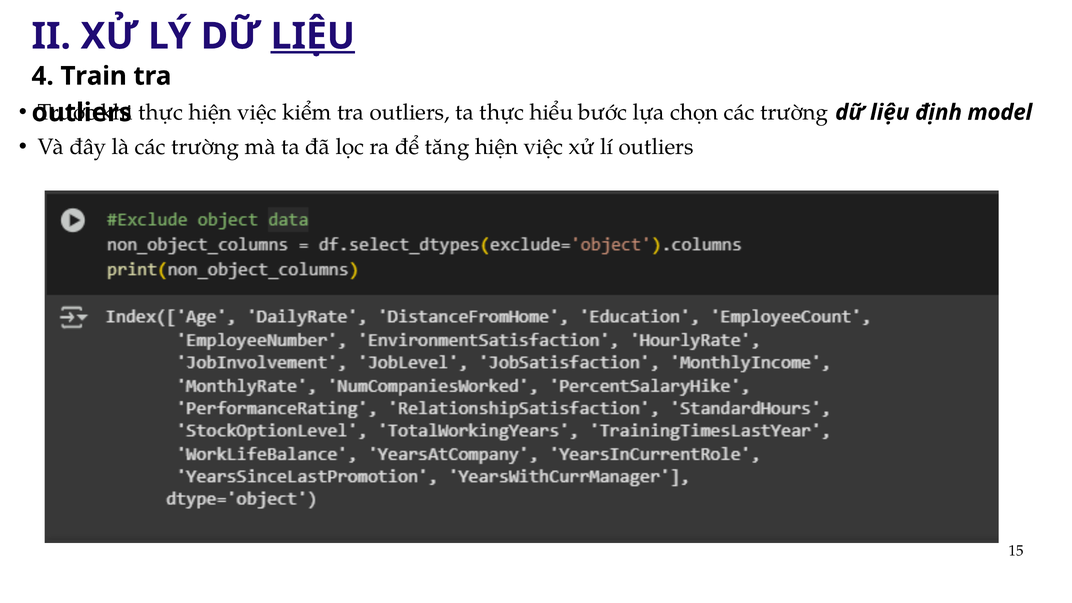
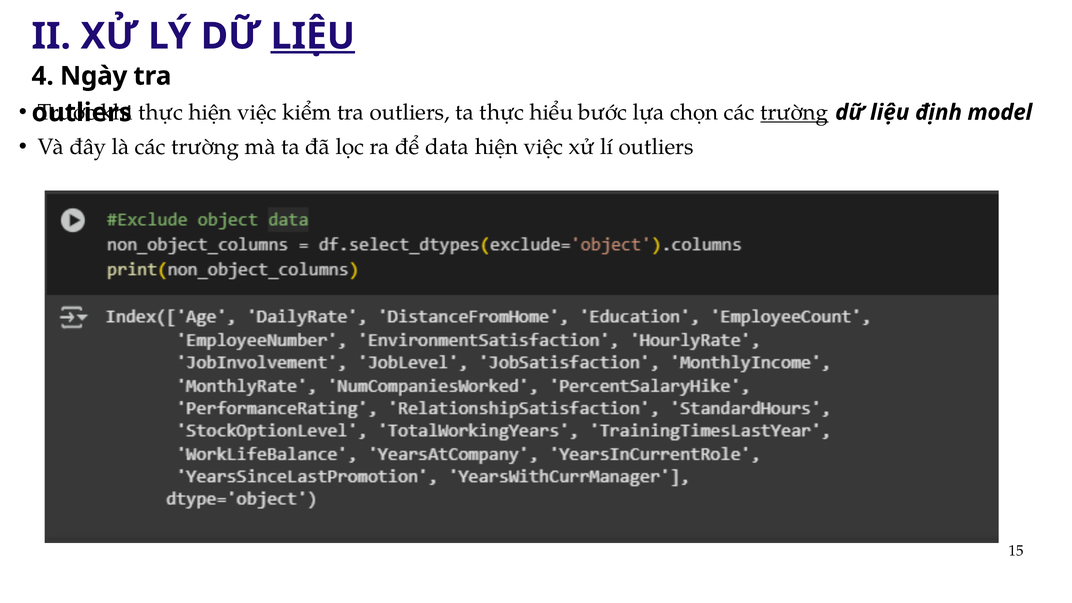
Train: Train -> Ngày (94, 76)
trường underline: none -> present (794, 112)
tăng: tăng -> data (447, 147)
